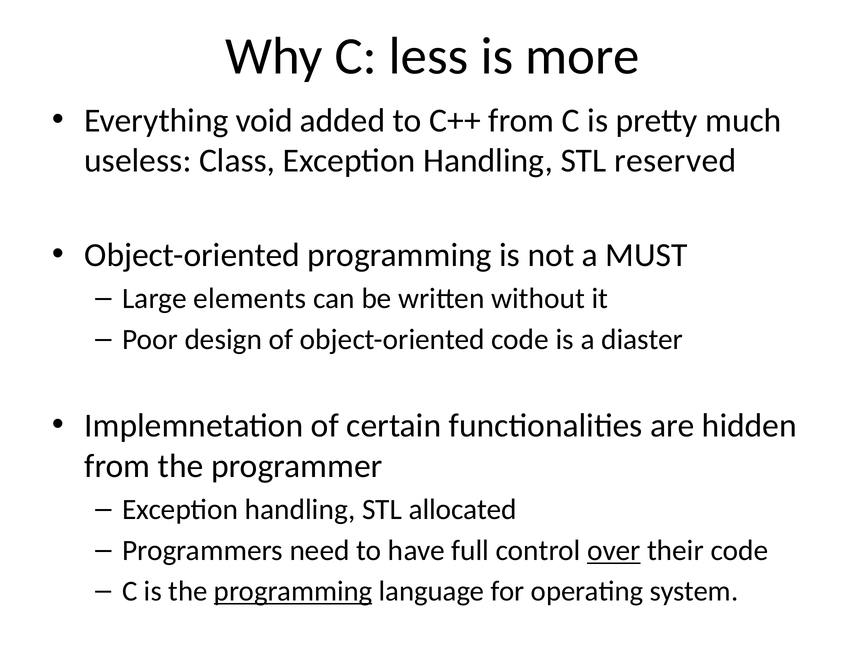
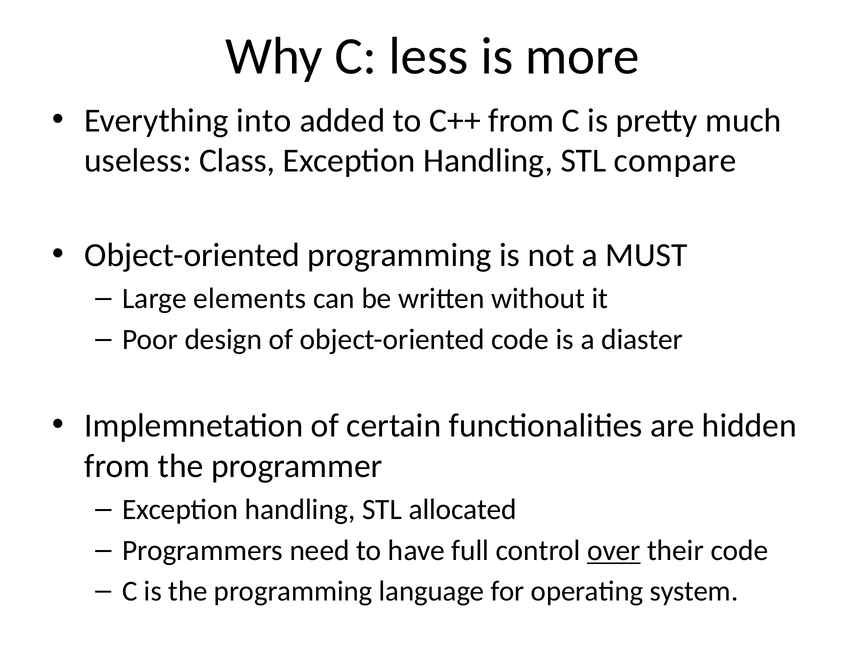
void: void -> into (264, 121)
reserved: reserved -> compare (675, 161)
programming underline: present -> none (293, 591)
